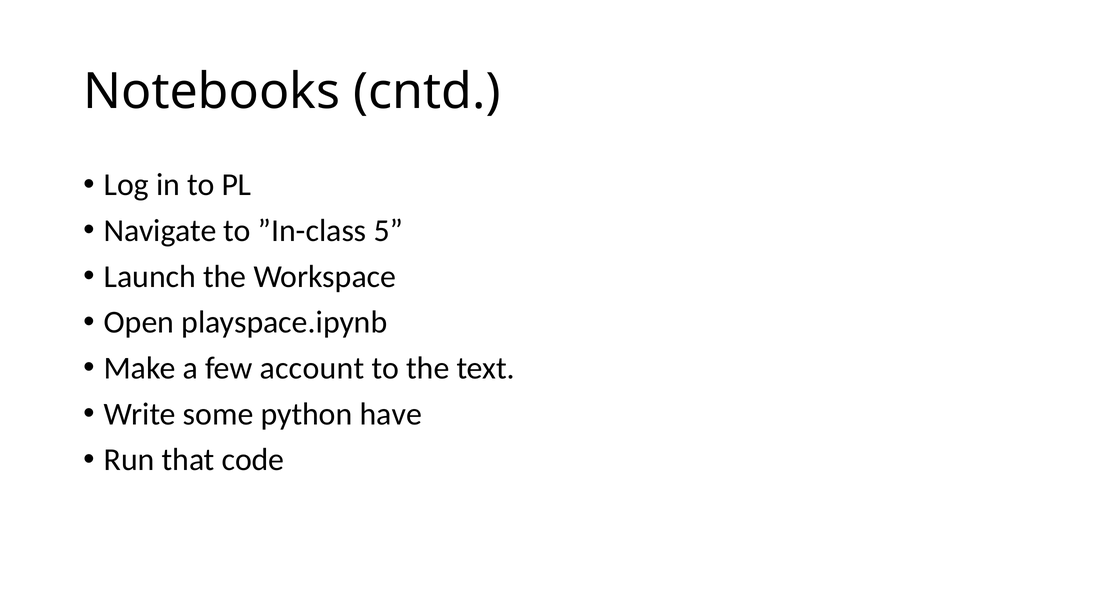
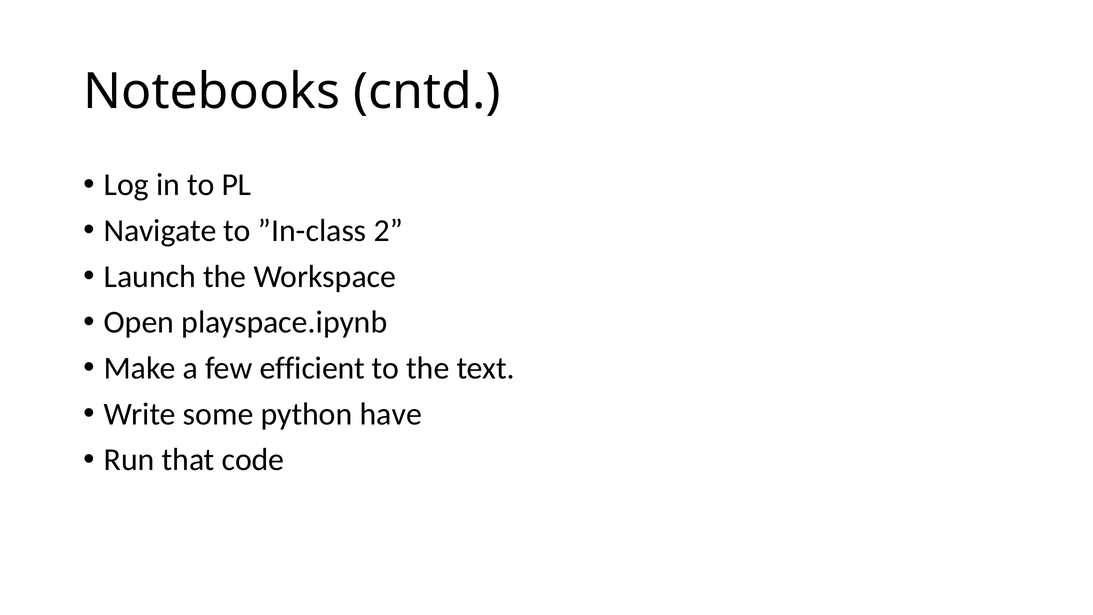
5: 5 -> 2 (388, 231)
account: account -> efficient (312, 368)
